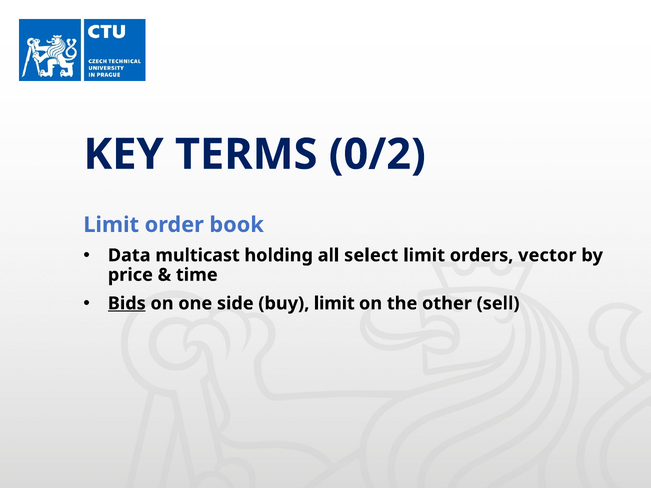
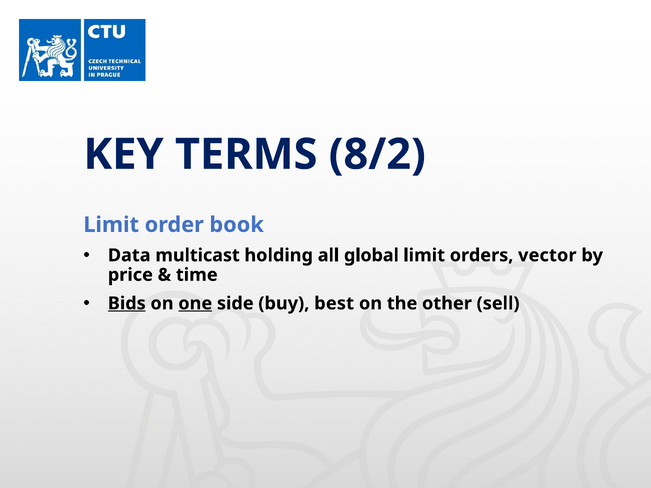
0/2: 0/2 -> 8/2 (377, 155)
select: select -> global (371, 255)
one underline: none -> present (195, 304)
buy limit: limit -> best (334, 304)
